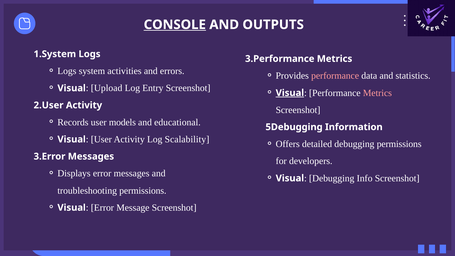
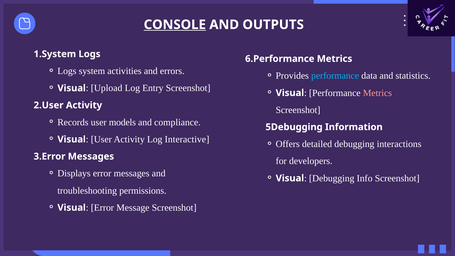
3.Performance: 3.Performance -> 6.Performance (280, 59)
performance colour: pink -> light blue (335, 76)
Visual underline: present -> none (290, 93)
educational: educational -> compliance (177, 122)
Scalability: Scalability -> Interactive (187, 139)
debugging permissions: permissions -> interactions (399, 144)
